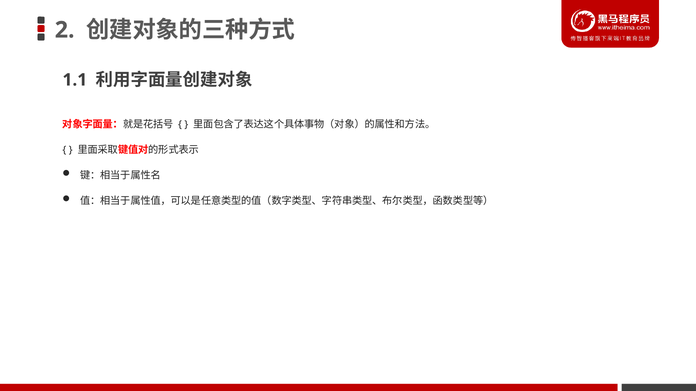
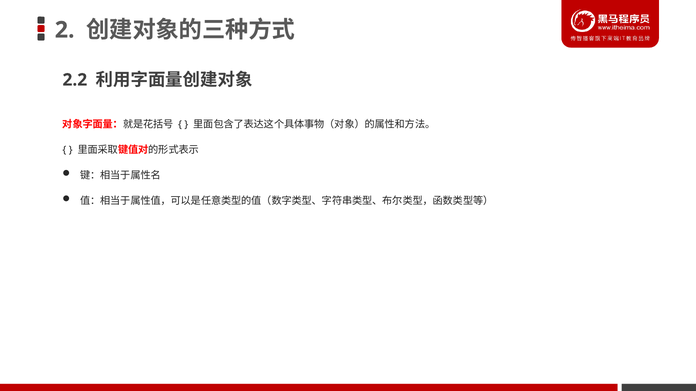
1.1: 1.1 -> 2.2 (75, 80)
